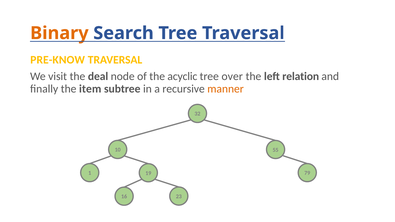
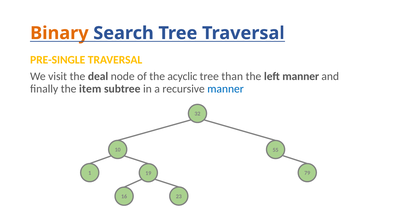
PRE-KNOW: PRE-KNOW -> PRE-SINGLE (58, 60)
over: over -> than (232, 76)
left relation: relation -> manner (301, 76)
manner colour: orange -> blue (226, 89)
